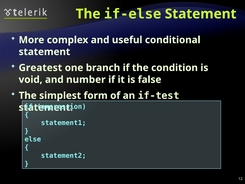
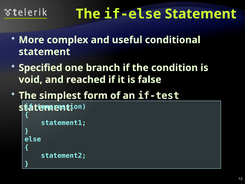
Greatest: Greatest -> Specified (40, 68)
number: number -> reached (86, 80)
